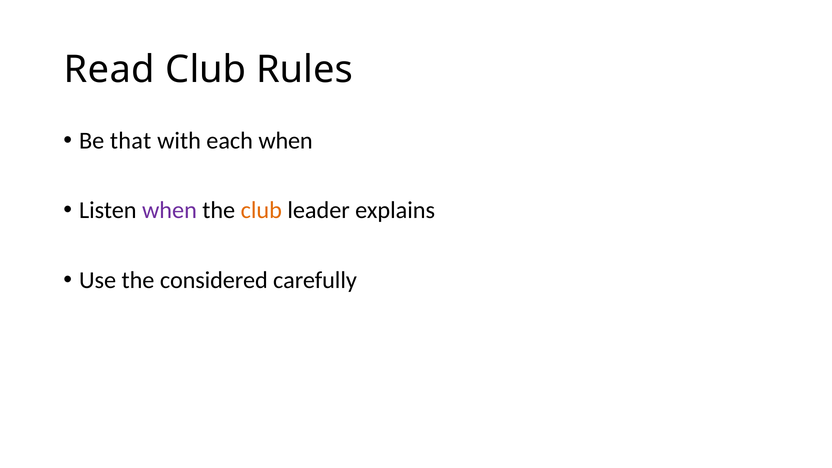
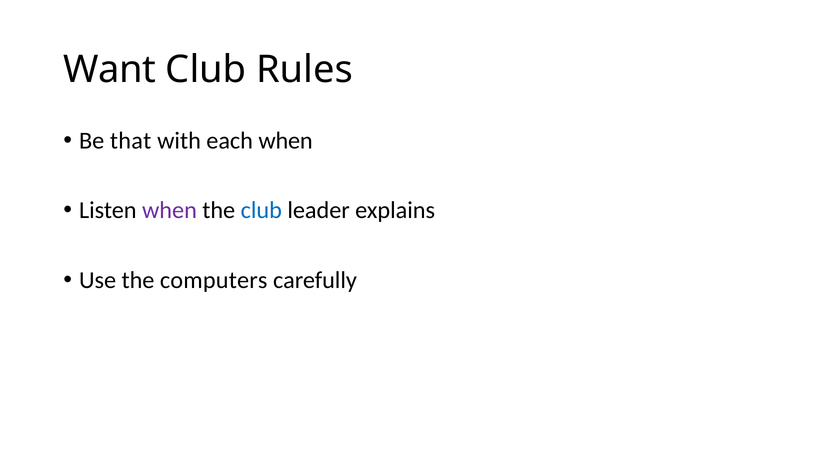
Read: Read -> Want (110, 70)
club colour: orange -> blue (261, 210)
considered: considered -> computers (214, 280)
